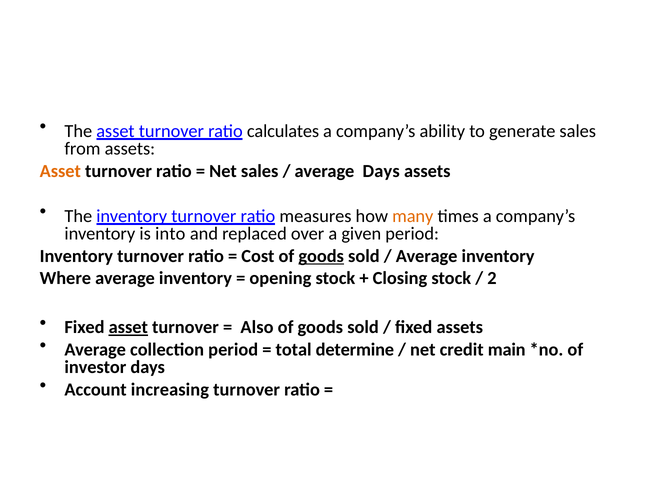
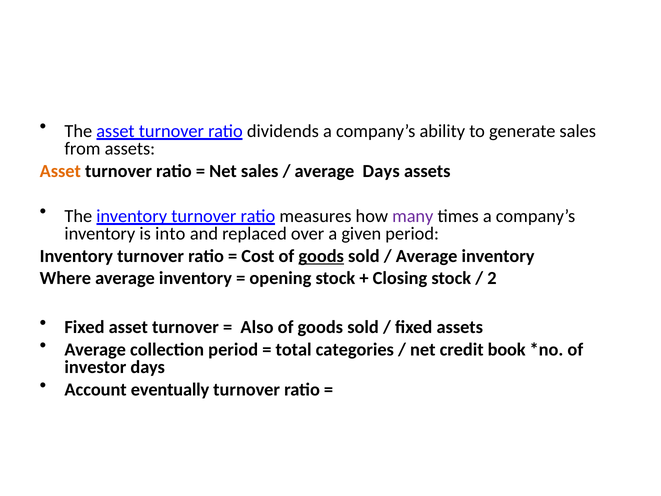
calculates: calculates -> dividends (283, 131)
many colour: orange -> purple (413, 216)
asset underline: present -> none (128, 327)
determine: determine -> categories (355, 350)
main: main -> book (507, 350)
increasing: increasing -> eventually (170, 390)
